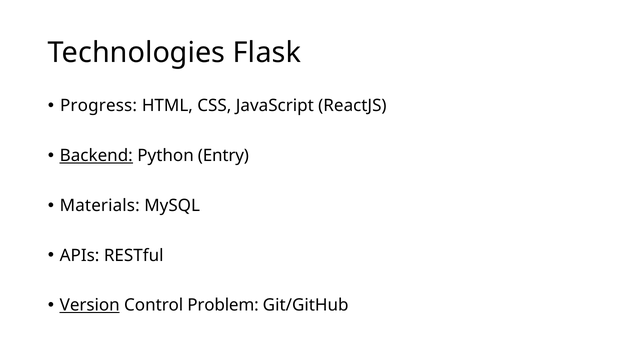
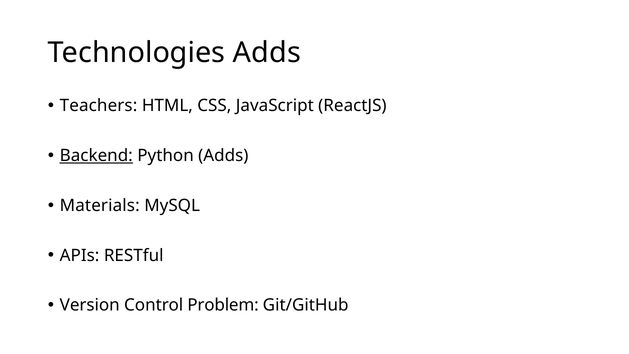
Technologies Flask: Flask -> Adds (267, 53)
Progress: Progress -> Teachers (99, 106)
Python Entry: Entry -> Adds (223, 156)
Version underline: present -> none (90, 305)
